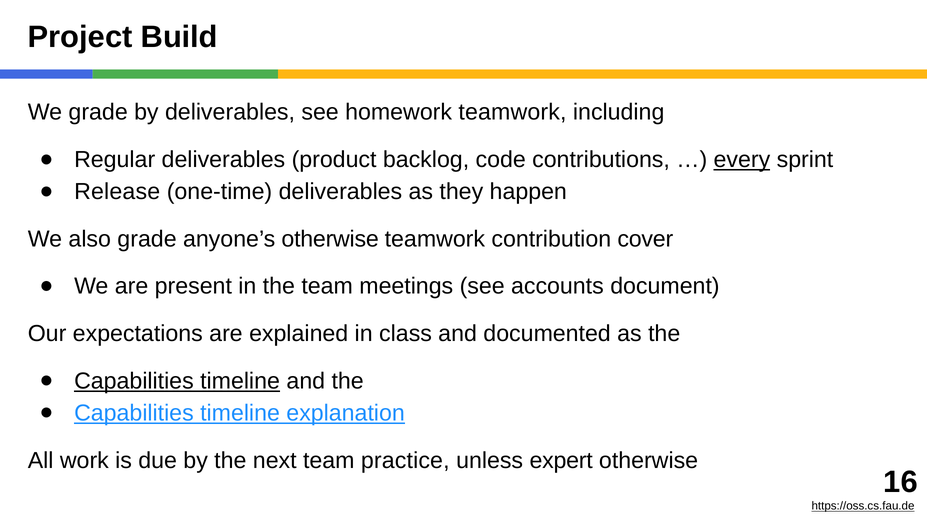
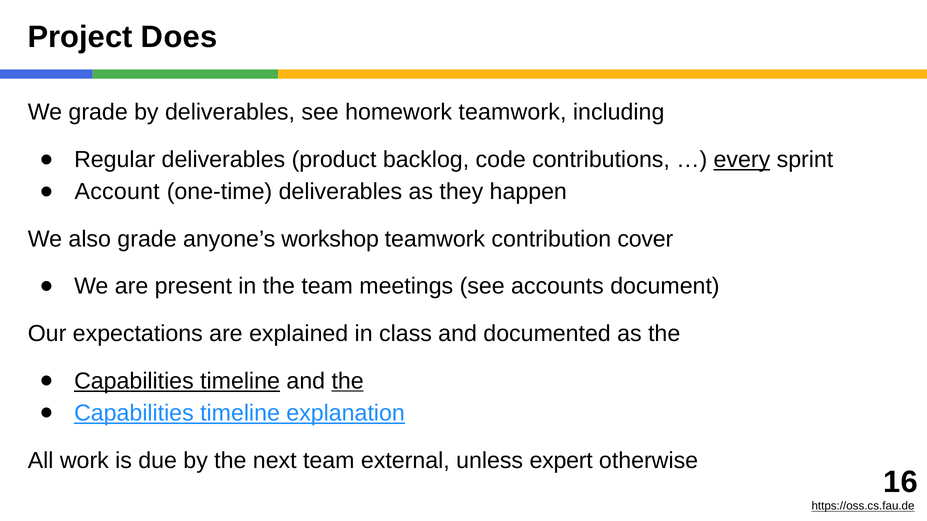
Build: Build -> Does (179, 37)
Release: Release -> Account (117, 192)
anyone’s otherwise: otherwise -> workshop (330, 239)
the underline: none -> present (348, 381)
practice: practice -> external (405, 461)
